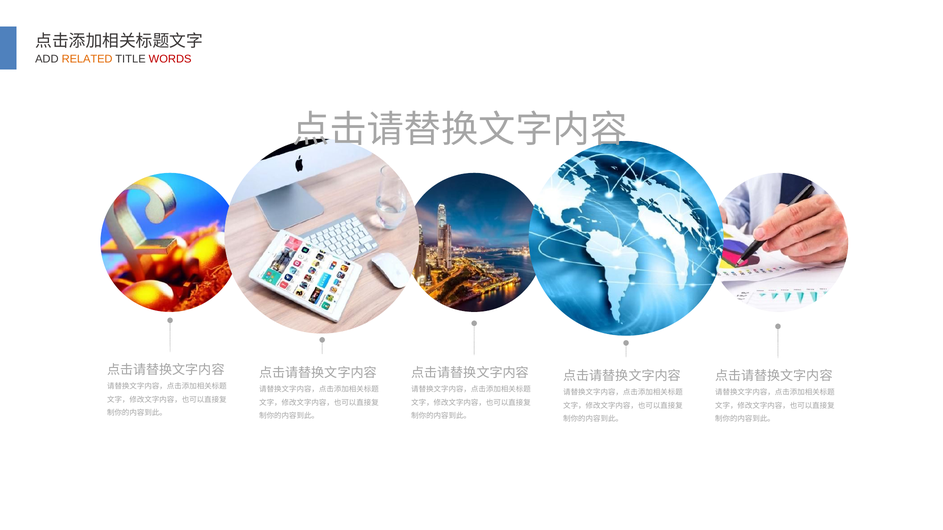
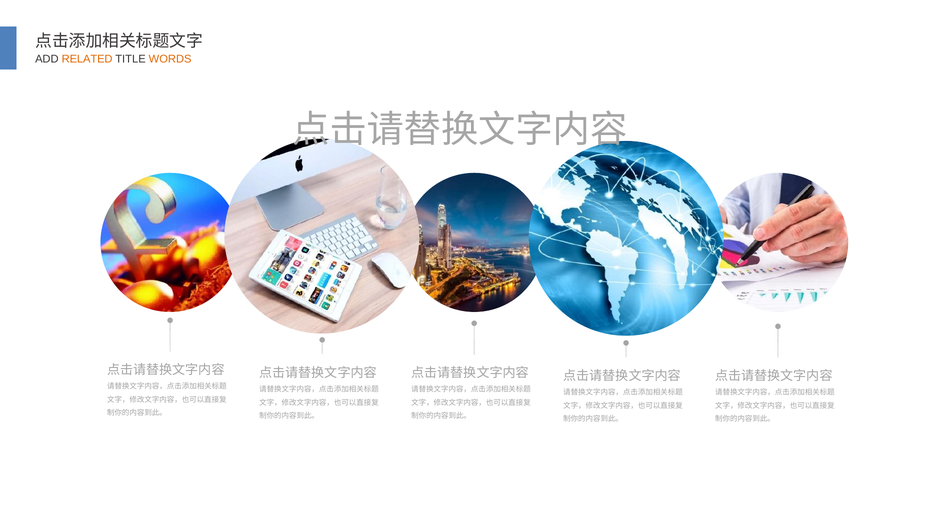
WORDS colour: red -> orange (170, 59)
